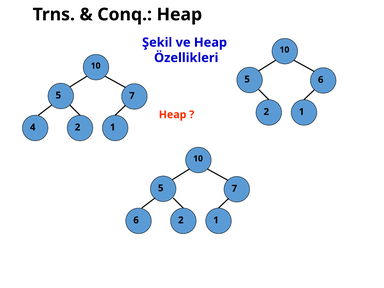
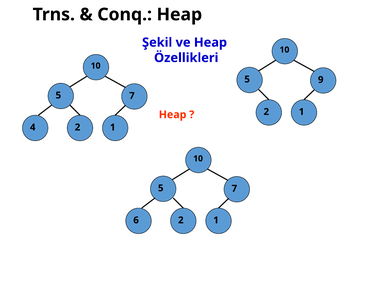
5 6: 6 -> 9 (321, 80)
